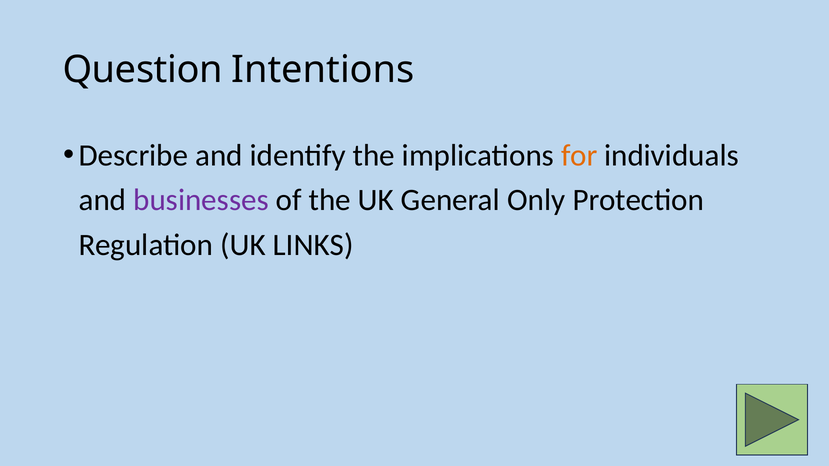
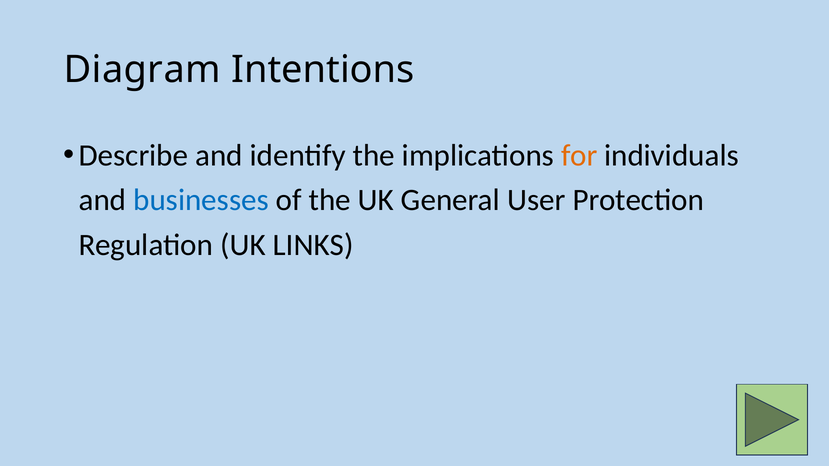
Question: Question -> Diagram (142, 70)
businesses colour: purple -> blue (201, 200)
Only: Only -> User (536, 200)
